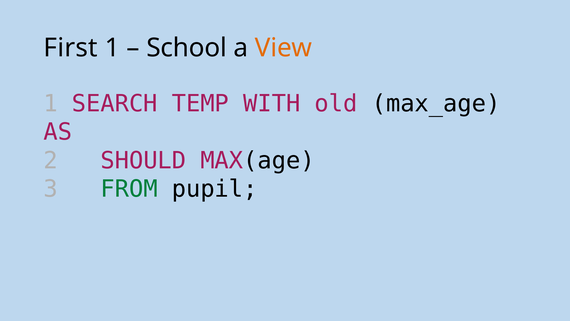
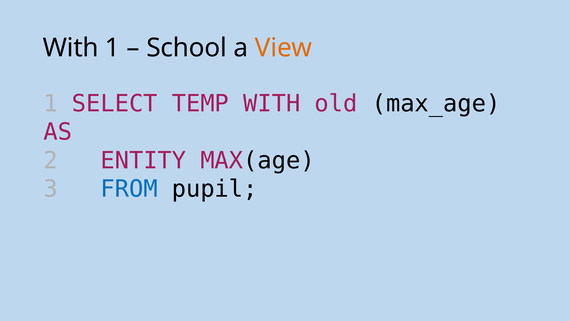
First: First -> With (71, 48)
SEARCH: SEARCH -> SELECT (115, 103)
SHOULD: SHOULD -> ENTITY (143, 160)
FROM colour: green -> blue (129, 189)
